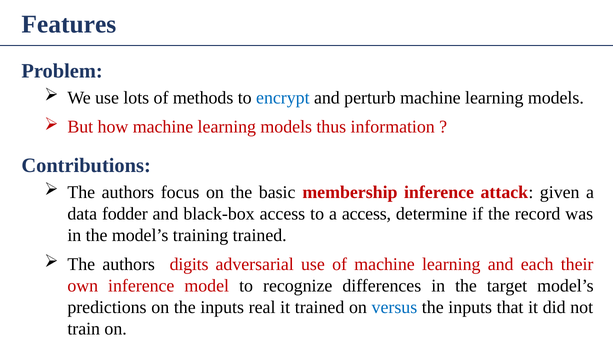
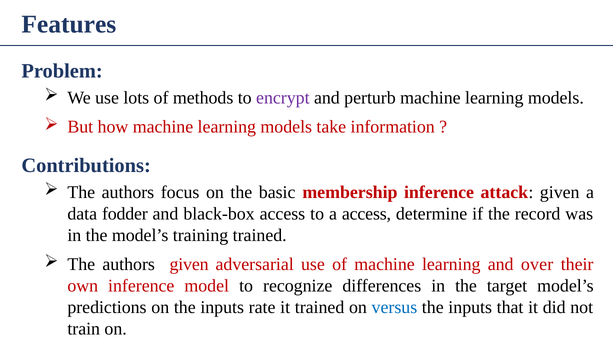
encrypt colour: blue -> purple (283, 98)
thus: thus -> take (331, 127)
authors digits: digits -> given (189, 264)
each: each -> over (537, 264)
real: real -> rate (262, 307)
